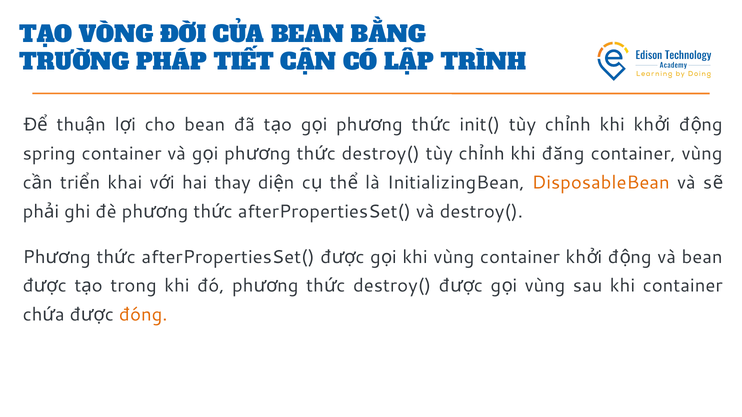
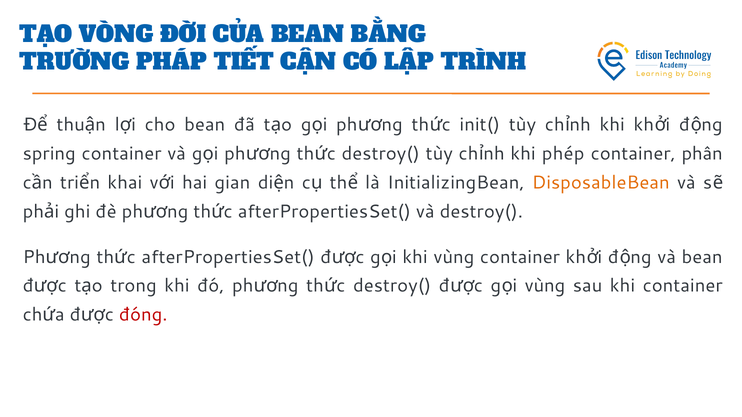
đăng: đăng -> phép (563, 154)
container vùng: vùng -> phân (702, 154)
thay: thay -> gian (232, 183)
đóng colour: orange -> red (143, 315)
